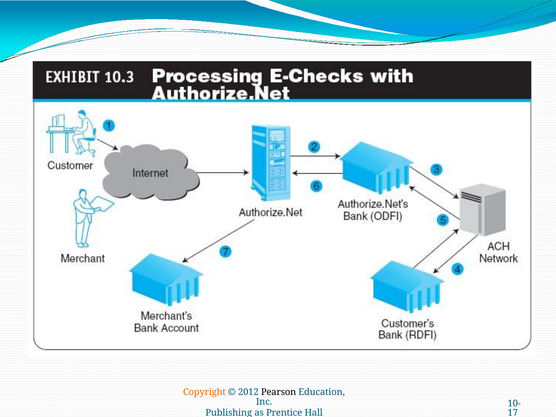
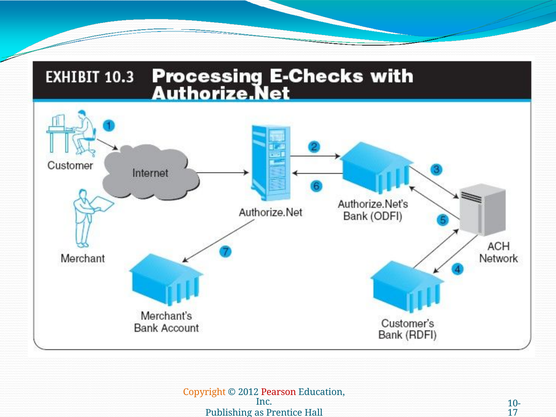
Pearson colour: black -> red (279, 392)
